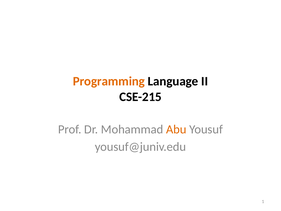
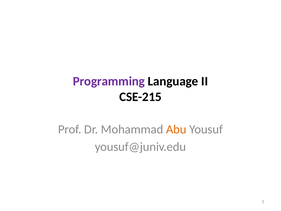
Programming colour: orange -> purple (109, 81)
